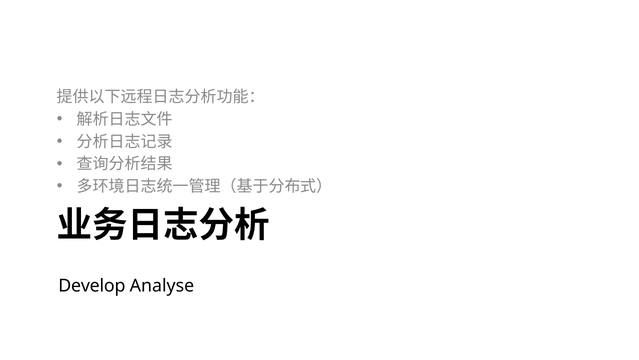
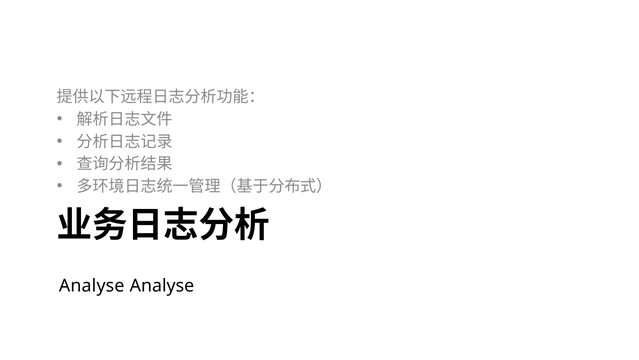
Develop: Develop -> Analyse (92, 286)
